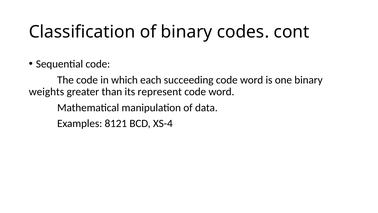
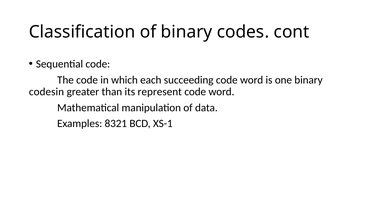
weights: weights -> codesin (46, 92)
8121: 8121 -> 8321 (116, 123)
XS-4: XS-4 -> XS-1 (163, 123)
